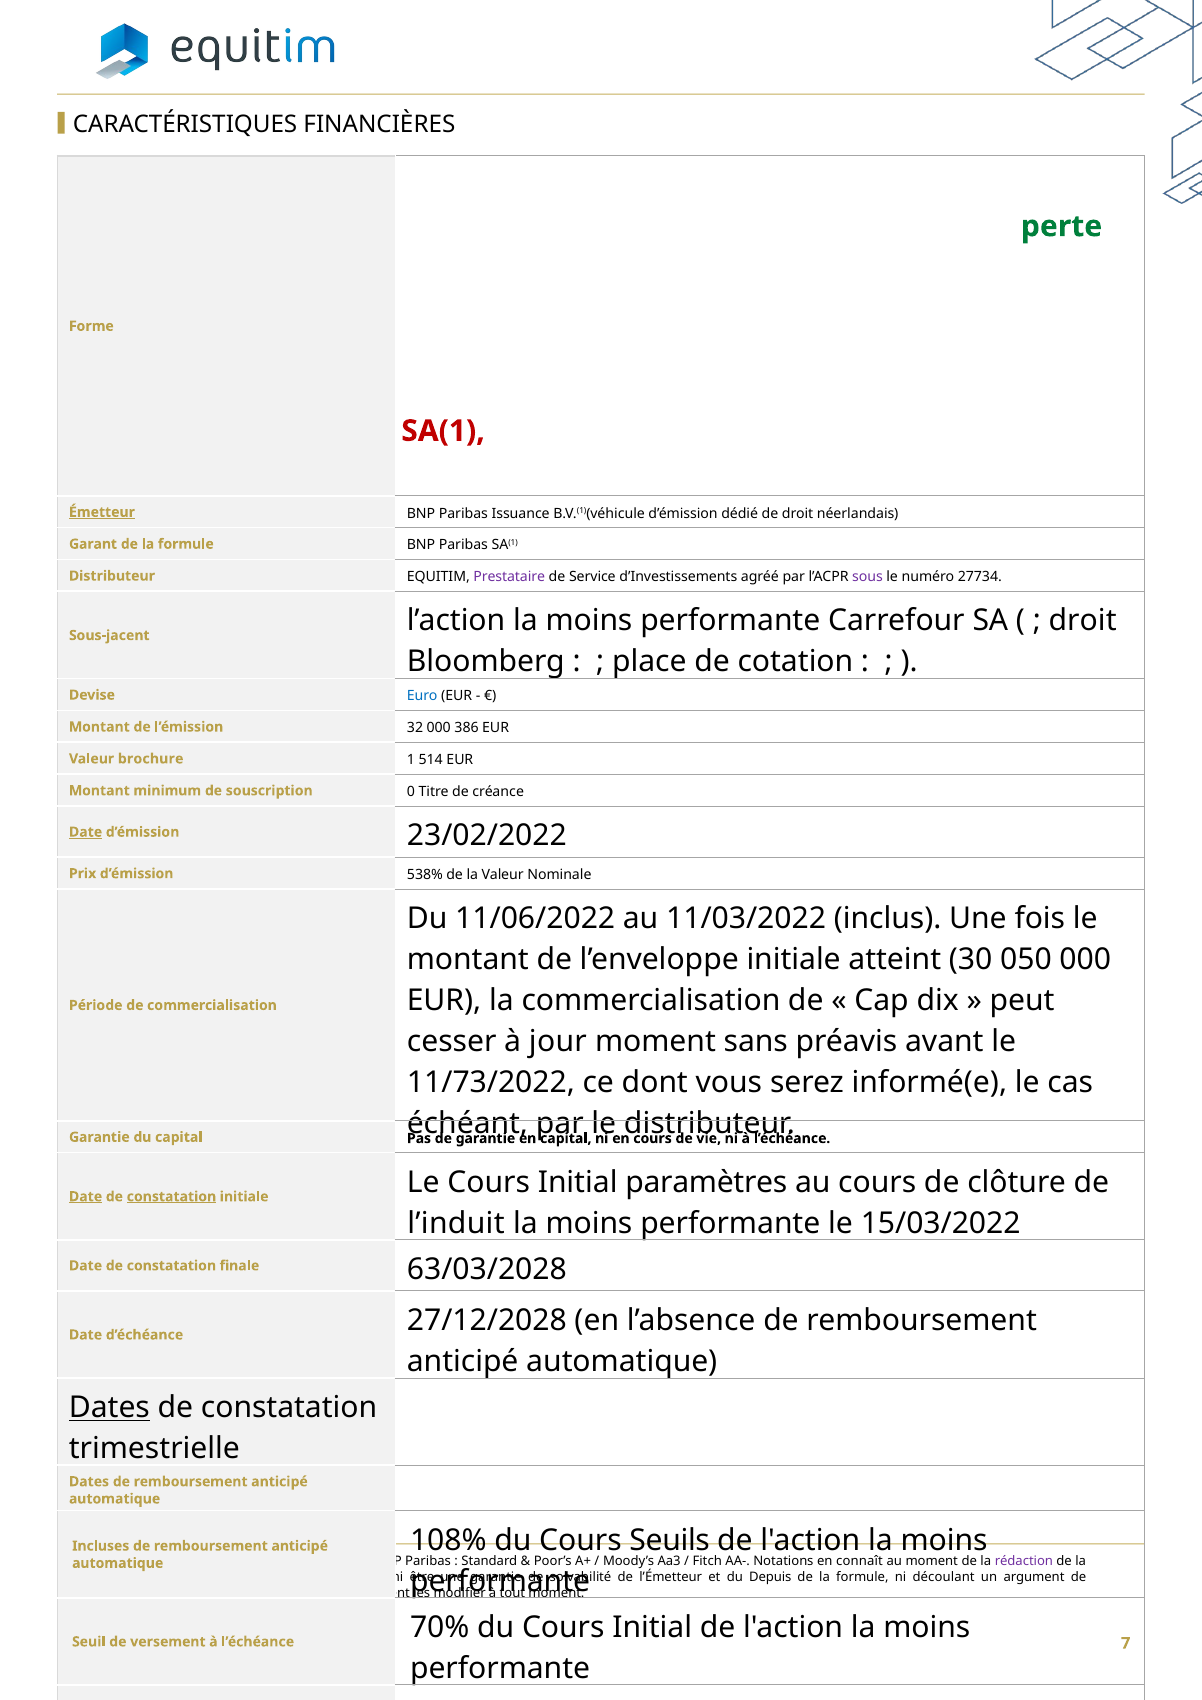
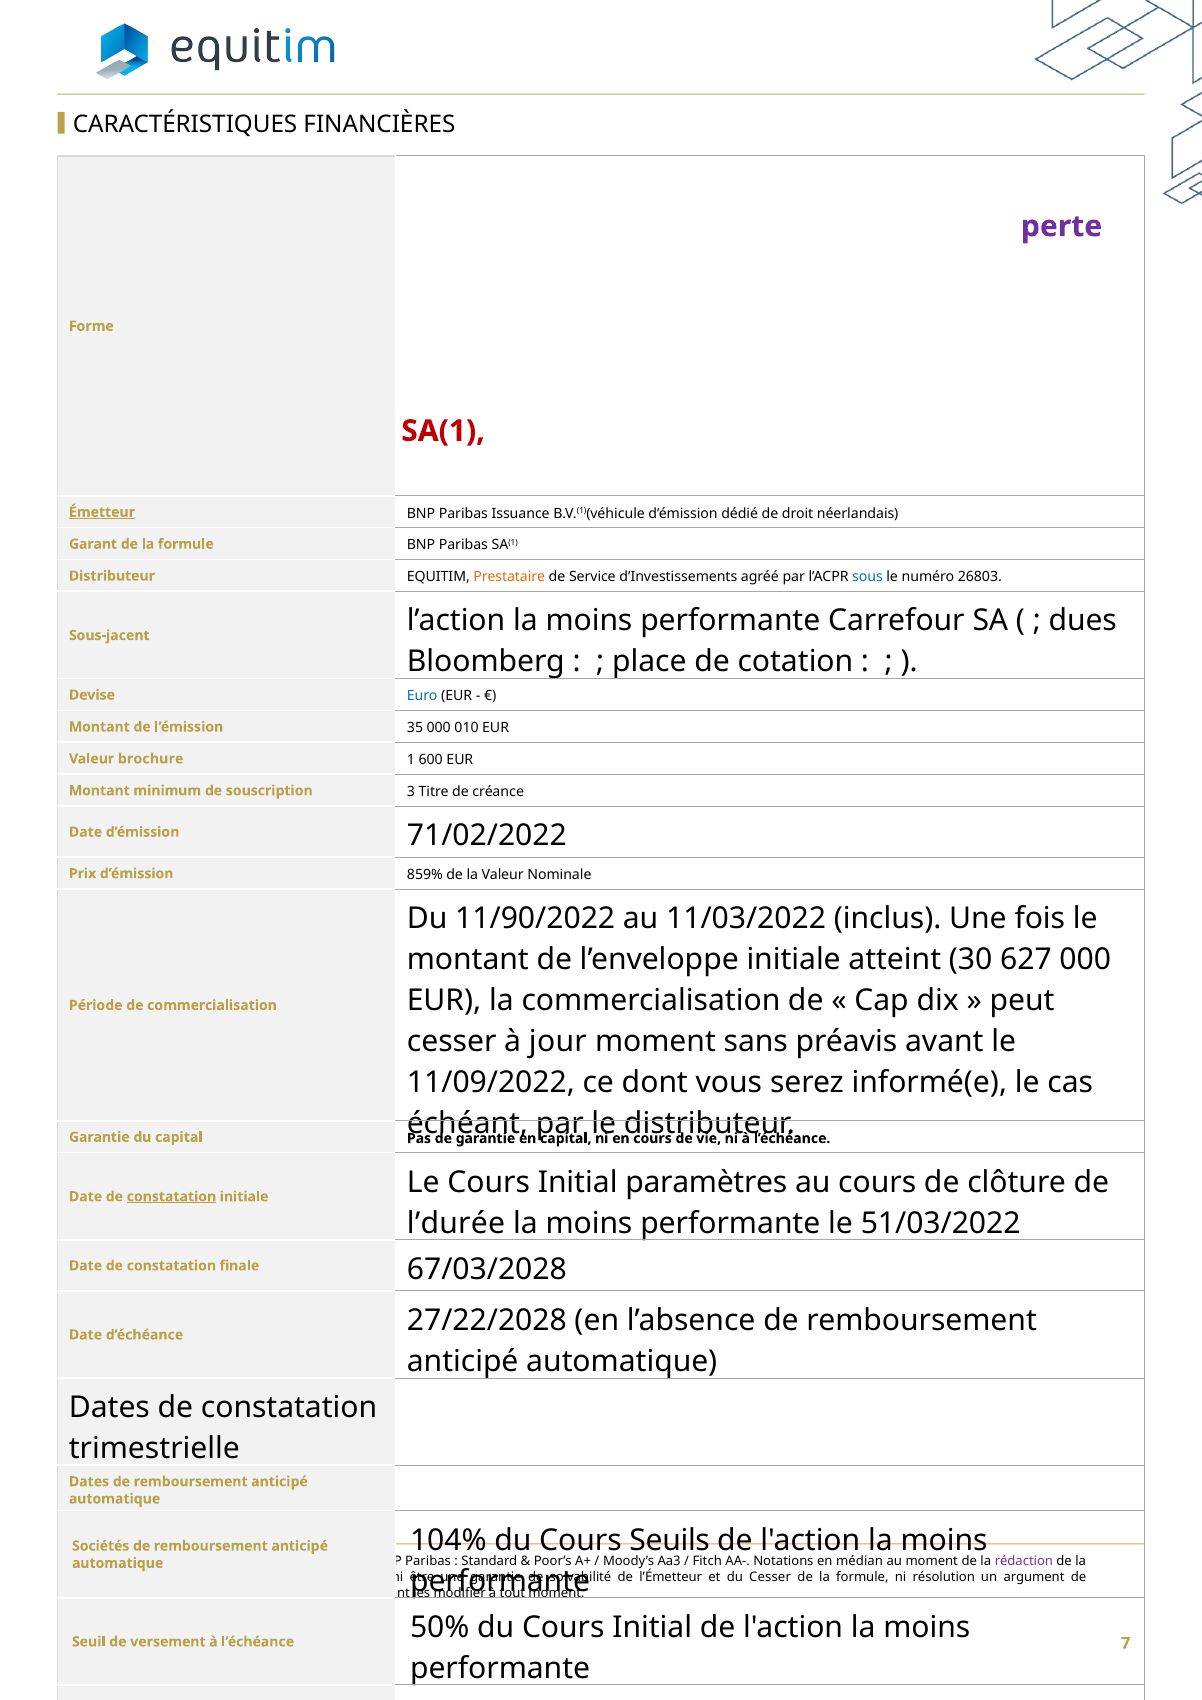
perte colour: green -> purple (1062, 226)
Prestataire colour: purple -> orange (509, 577)
sous colour: purple -> blue (868, 577)
27734: 27734 -> 26803 (980, 577)
droit: droit -> dues (1083, 621)
32: 32 -> 35 (415, 728)
386: 386 -> 010 (467, 728)
514: 514 -> 600 (431, 760)
0: 0 -> 3 (411, 792)
Date underline: present -> none (86, 832)
23/02/2022: 23/02/2022 -> 71/02/2022 (487, 836)
538%: 538% -> 859% (425, 875)
11/06/2022: 11/06/2022 -> 11/90/2022 (535, 919)
050: 050 -> 627 (1026, 960)
11/73/2022: 11/73/2022 -> 11/09/2022 (491, 1082)
Date underline: present -> none (86, 1197)
l’induit: l’induit -> l’durée (456, 1223)
15/03/2022: 15/03/2022 -> 51/03/2022 (941, 1223)
63/03/2028: 63/03/2028 -> 67/03/2028 (487, 1269)
27/12/2028: 27/12/2028 -> 27/22/2028 (487, 1320)
Dates underline: present -> none (109, 1408)
108%: 108% -> 104% (448, 1540)
Incluses: Incluses -> Sociétés (101, 1546)
connaît: connaît -> médian (860, 1562)
du Depuis: Depuis -> Cesser (770, 1577)
découlant: découlant -> résolution (944, 1577)
70%: 70% -> 50% (440, 1627)
